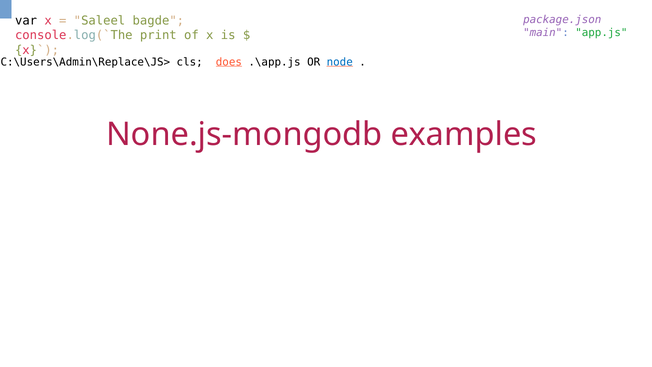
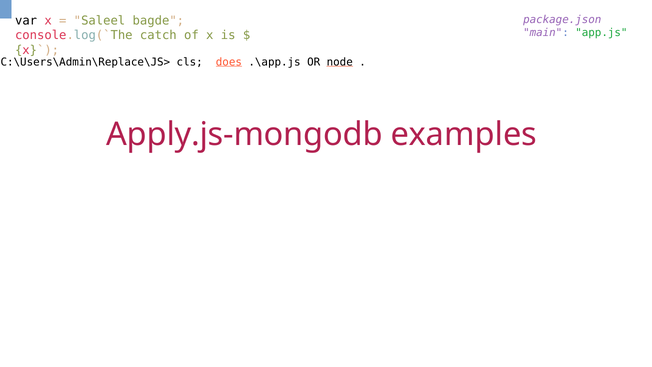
print: print -> catch (158, 35)
node colour: blue -> black (340, 62)
None.js-mongodb: None.js-mongodb -> Apply.js-mongodb (244, 134)
